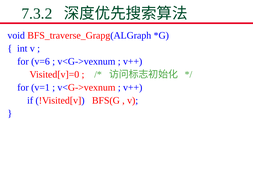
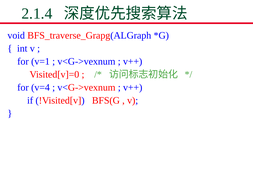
7.3.2: 7.3.2 -> 2.1.4 (37, 13)
v=6: v=6 -> v=1 (40, 61)
v=1: v=1 -> v=4 (40, 87)
